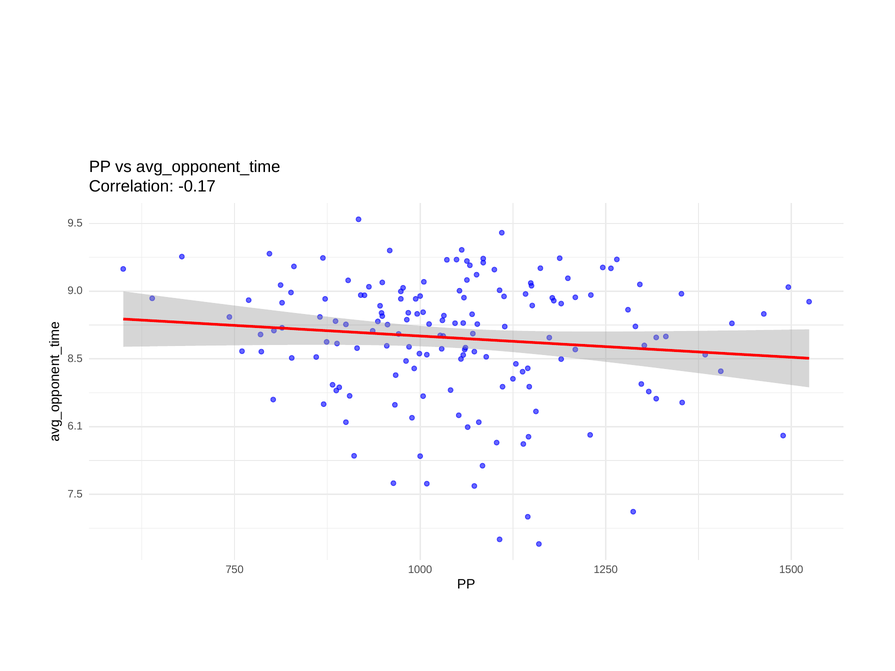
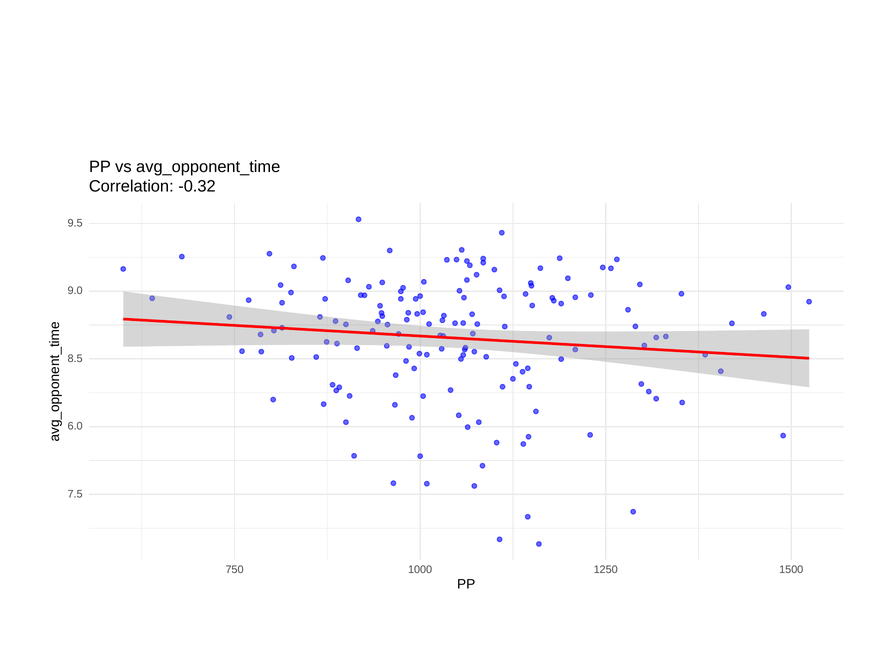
-0.17: -0.17 -> -0.32 (197, 186)
6.1: 6.1 -> 6.0 (75, 426)
